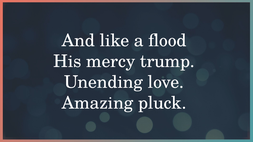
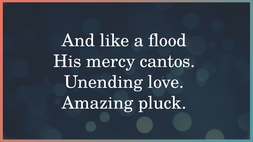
trump: trump -> cantos (167, 61)
